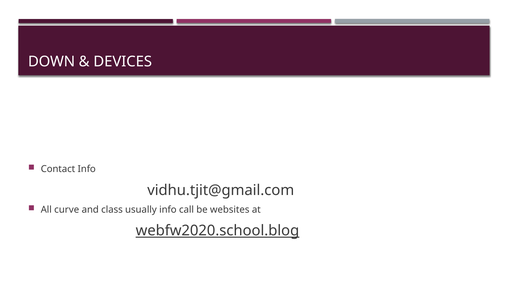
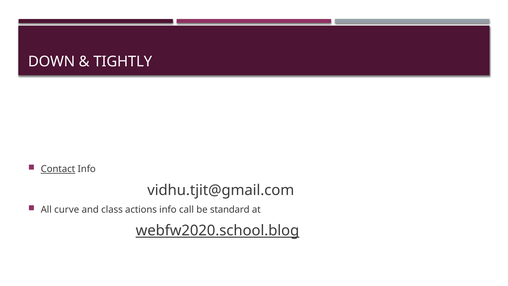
DEVICES: DEVICES -> TIGHTLY (123, 62)
Contact underline: none -> present (58, 169)
usually: usually -> actions (141, 209)
websites: websites -> standard (230, 209)
